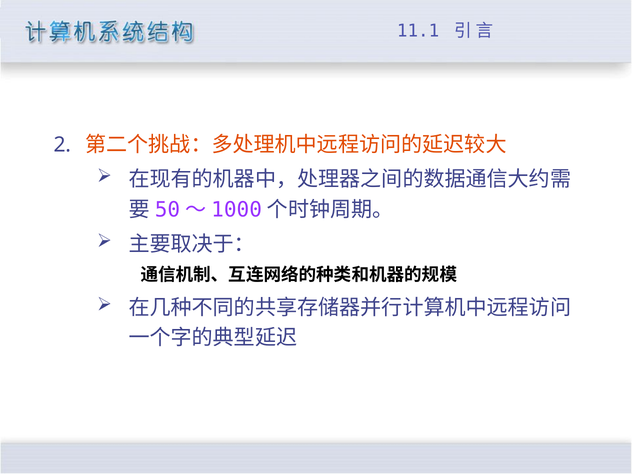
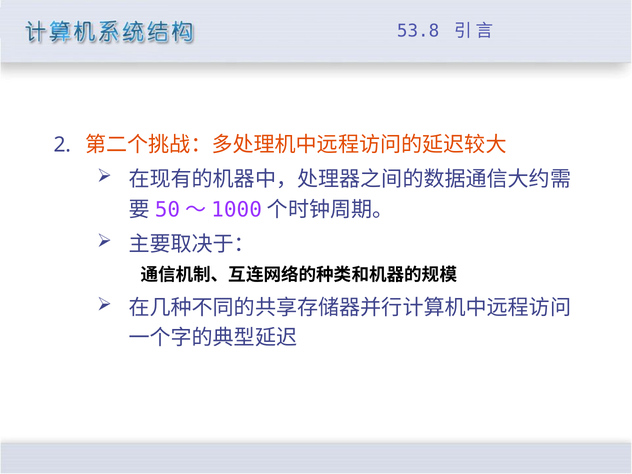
11.1: 11.1 -> 53.8 (418, 31)
